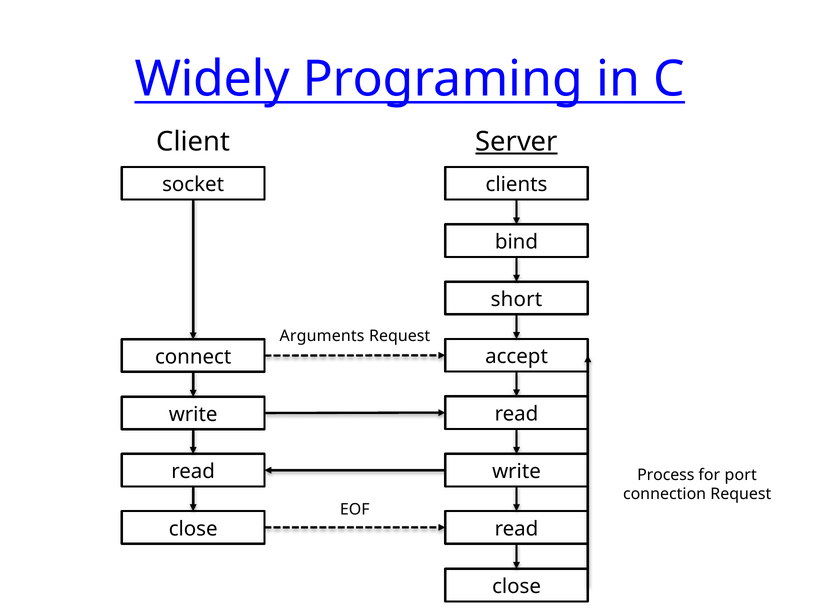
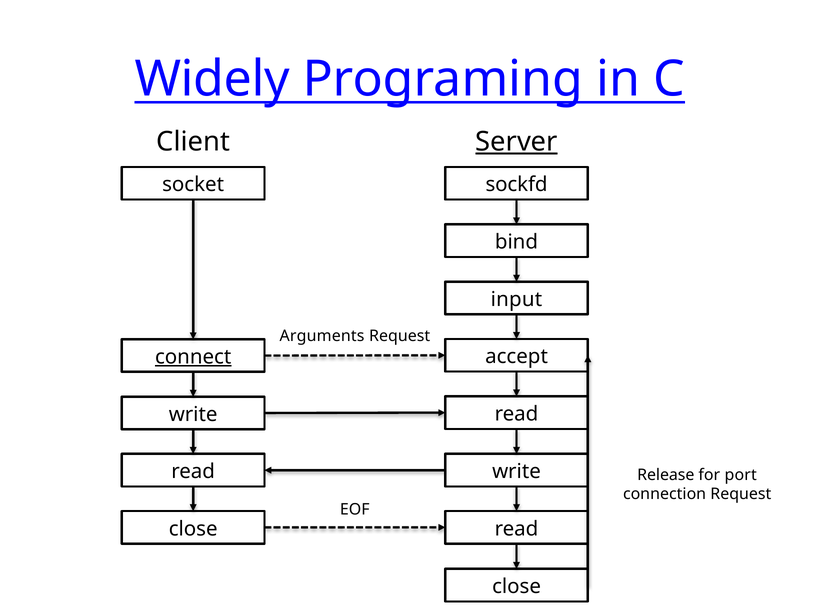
clients: clients -> sockfd (517, 185)
short: short -> input (516, 299)
connect underline: none -> present (193, 357)
Process: Process -> Release (666, 475)
